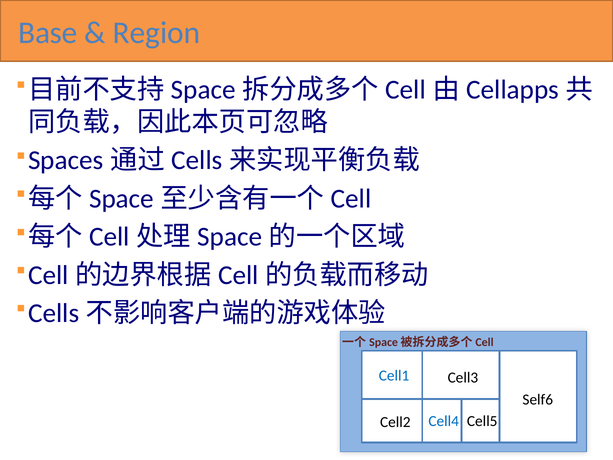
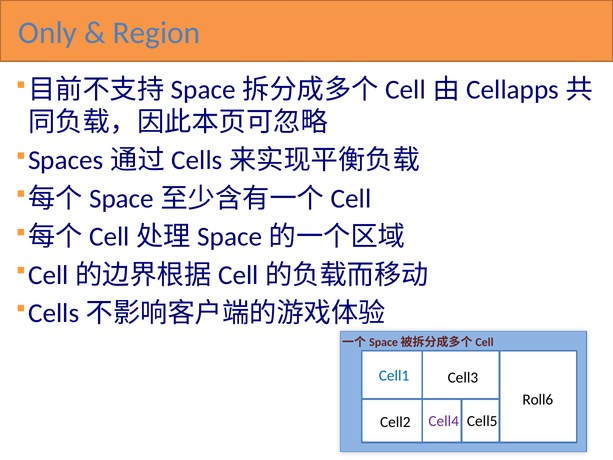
Base: Base -> Only (48, 33)
Self6: Self6 -> Roll6 (538, 399)
Cell4 colour: blue -> purple (444, 421)
